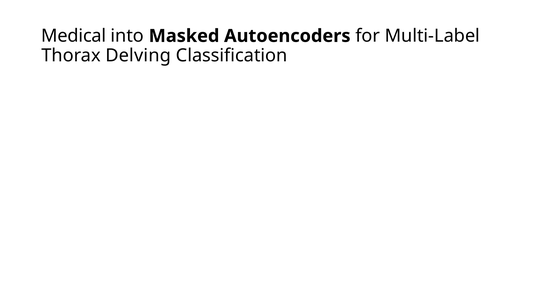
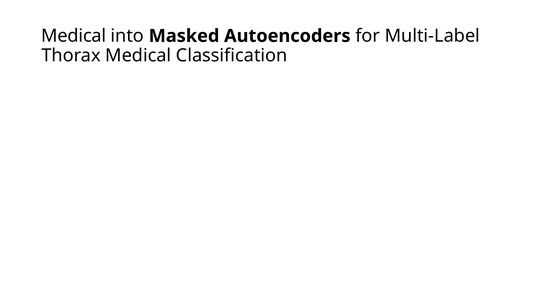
Thorax Delving: Delving -> Medical (138, 56)
